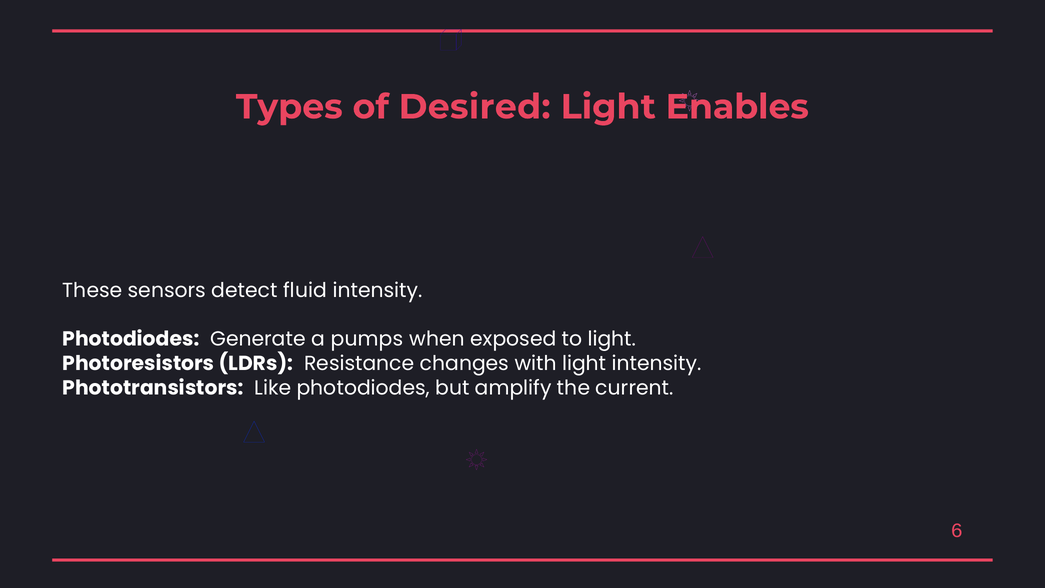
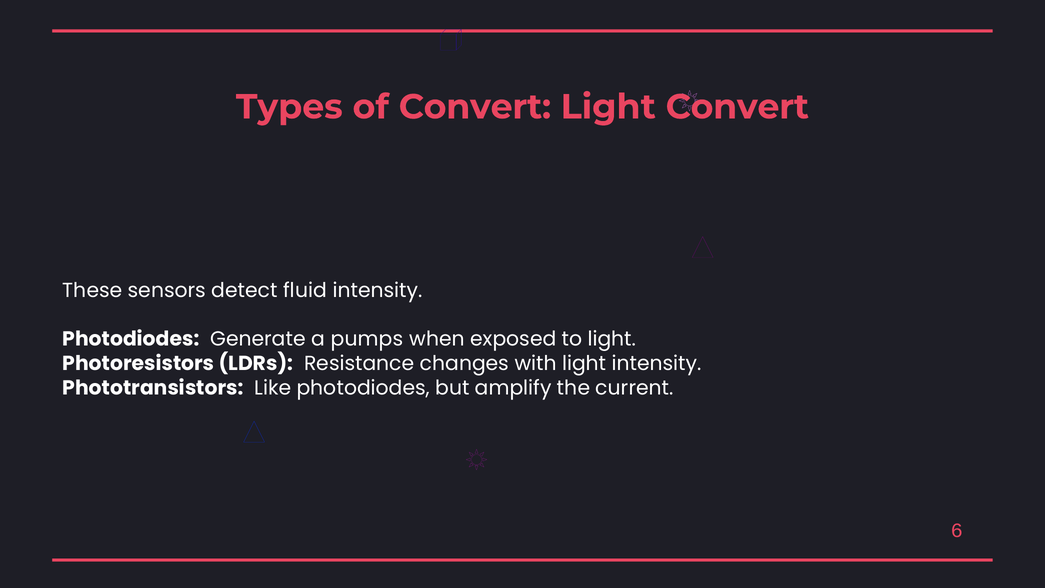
of Desired: Desired -> Convert (475, 107)
Light Enables: Enables -> Convert (737, 107)
